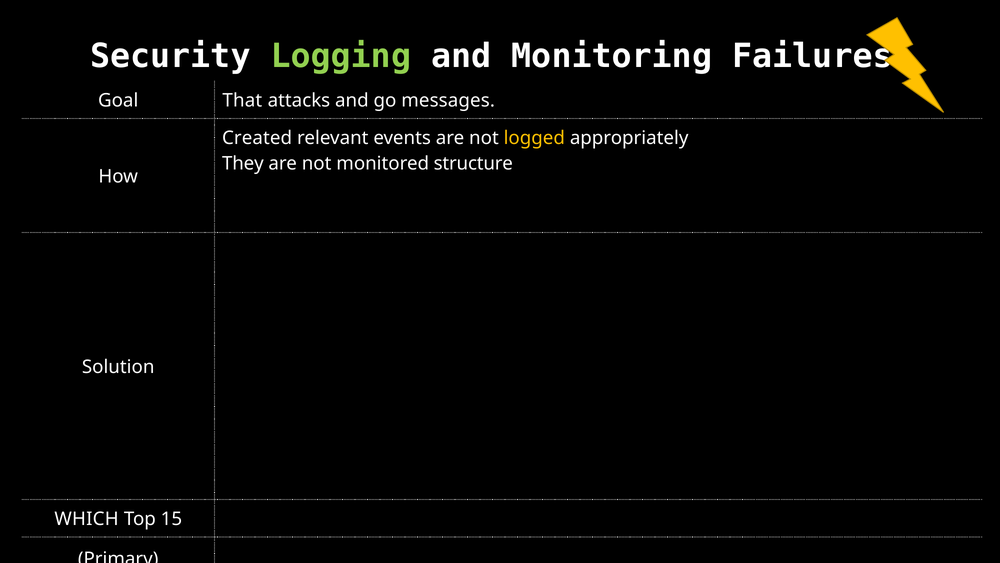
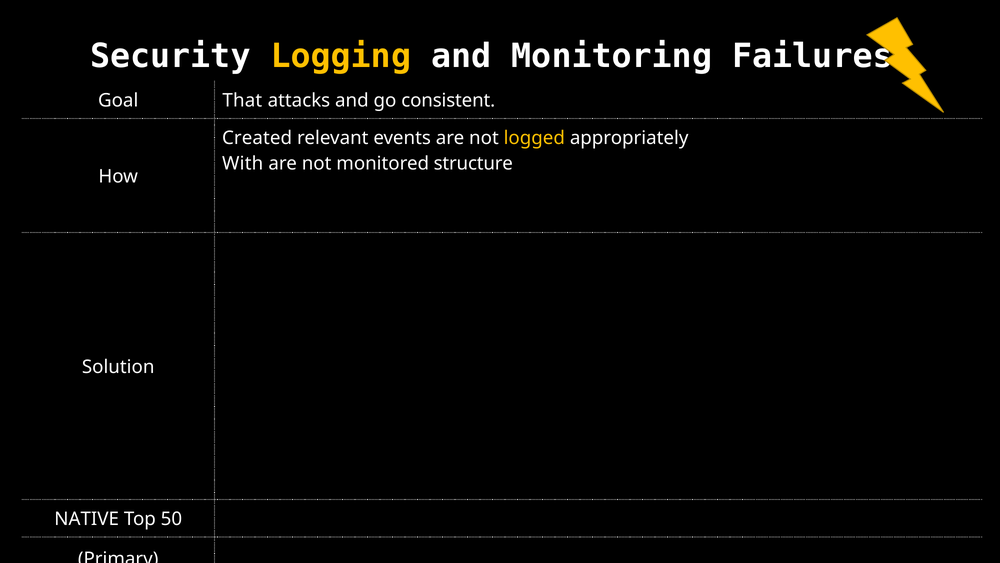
Logging colour: light green -> yellow (341, 56)
messages: messages -> consistent (448, 101)
They: They -> With (243, 163)
WHICH: WHICH -> NATIVE (87, 519)
15: 15 -> 50 (171, 519)
